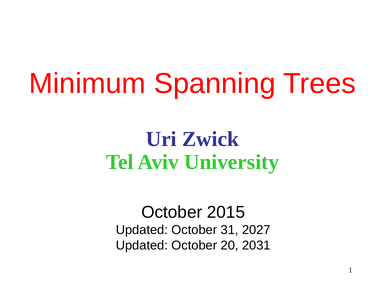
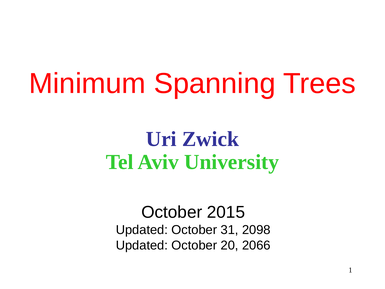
2027: 2027 -> 2098 (256, 230)
2031: 2031 -> 2066 (256, 245)
